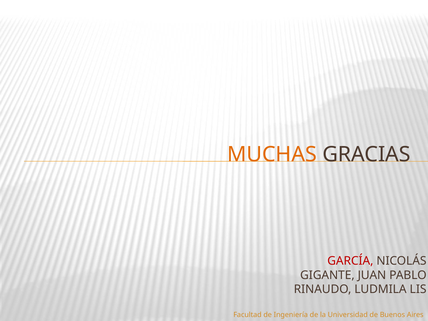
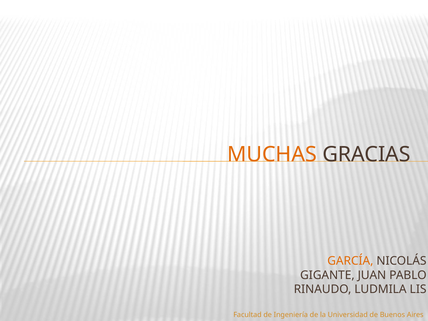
GARCÍA colour: red -> orange (350, 261)
